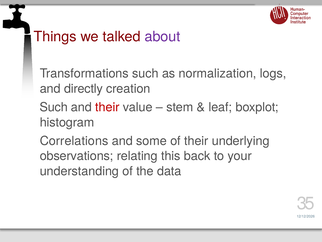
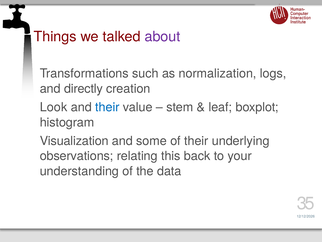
Such: Such -> Look (54, 107)
their colour: red -> blue (107, 107)
Correlations: Correlations -> Visualization (74, 141)
